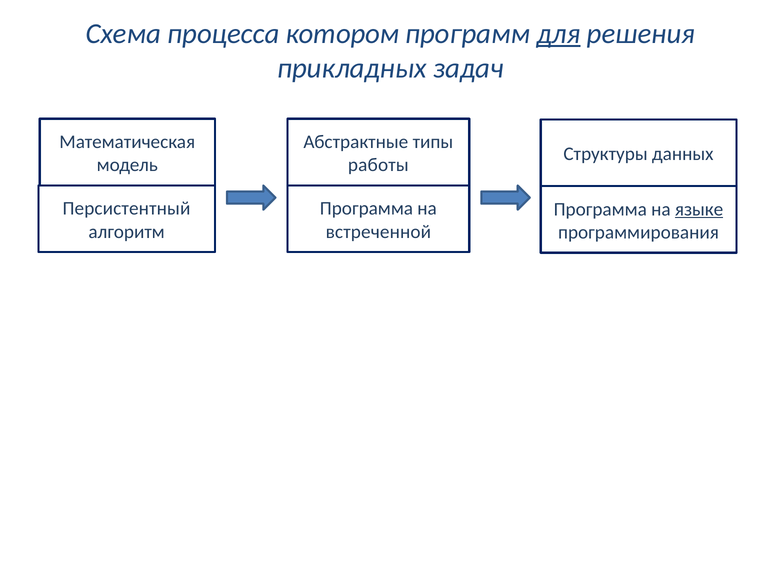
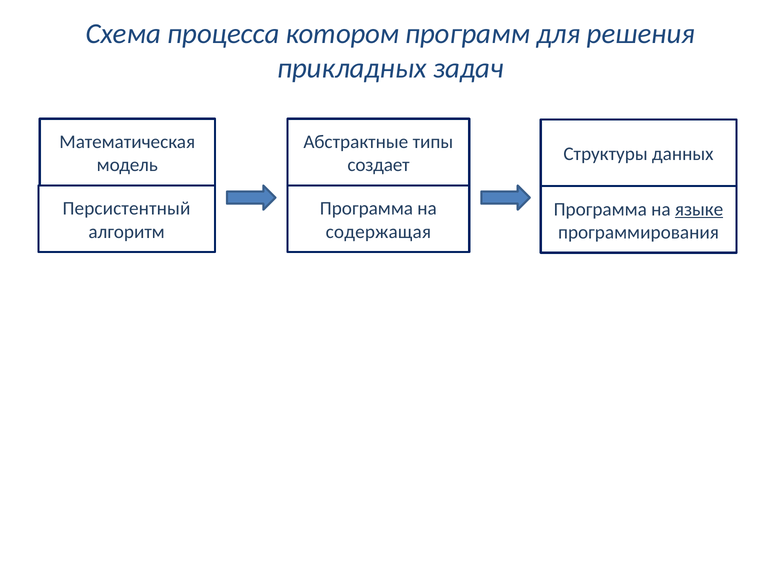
для underline: present -> none (558, 34)
работы: работы -> создает (379, 165)
встреченной: встреченной -> содержащая (378, 232)
